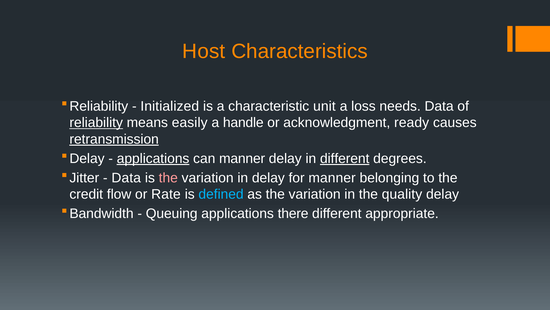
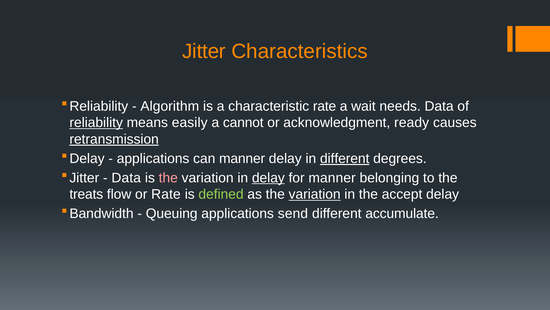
Host: Host -> Jitter (204, 51)
Initialized: Initialized -> Algorithm (170, 106)
characteristic unit: unit -> rate (325, 106)
loss: loss -> wait (363, 106)
handle: handle -> cannot (243, 122)
applications underline: present -> none (153, 158)
delay underline: none -> present (268, 177)
credit: credit -> treats (86, 194)
defined colour: light blue -> light green (221, 194)
variation underline: none -> present (315, 194)
quality: quality -> accept (402, 194)
there: there -> send (293, 213)
appropriate: appropriate -> accumulate (402, 213)
